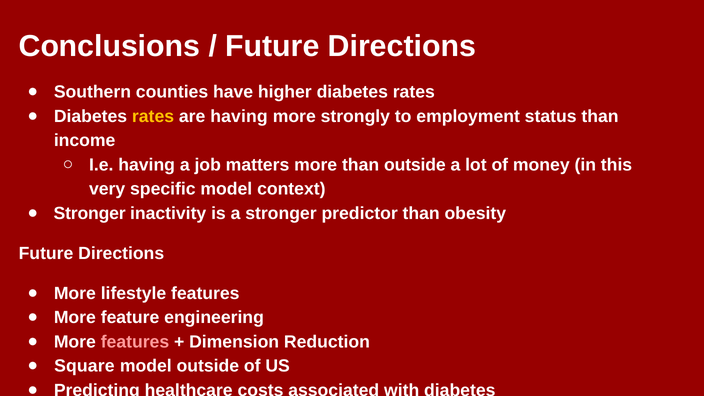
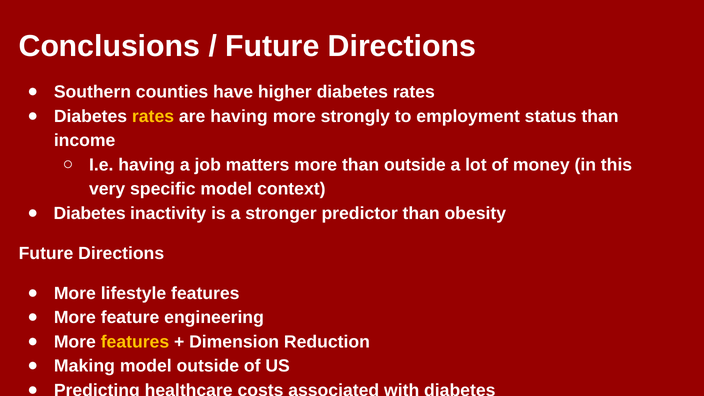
Stronger: Stronger -> Diabetes (90, 213)
features colour: pink -> yellow (135, 342)
Square: Square -> Making (84, 366)
